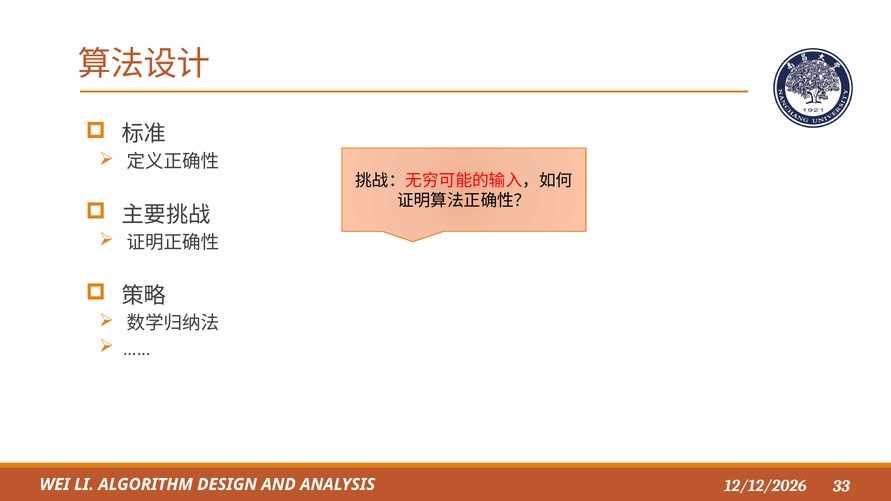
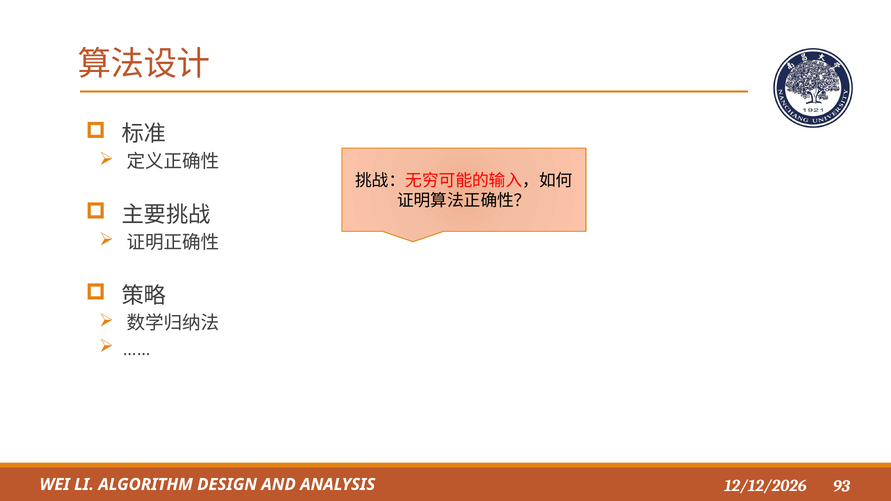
33: 33 -> 93 (842, 486)
